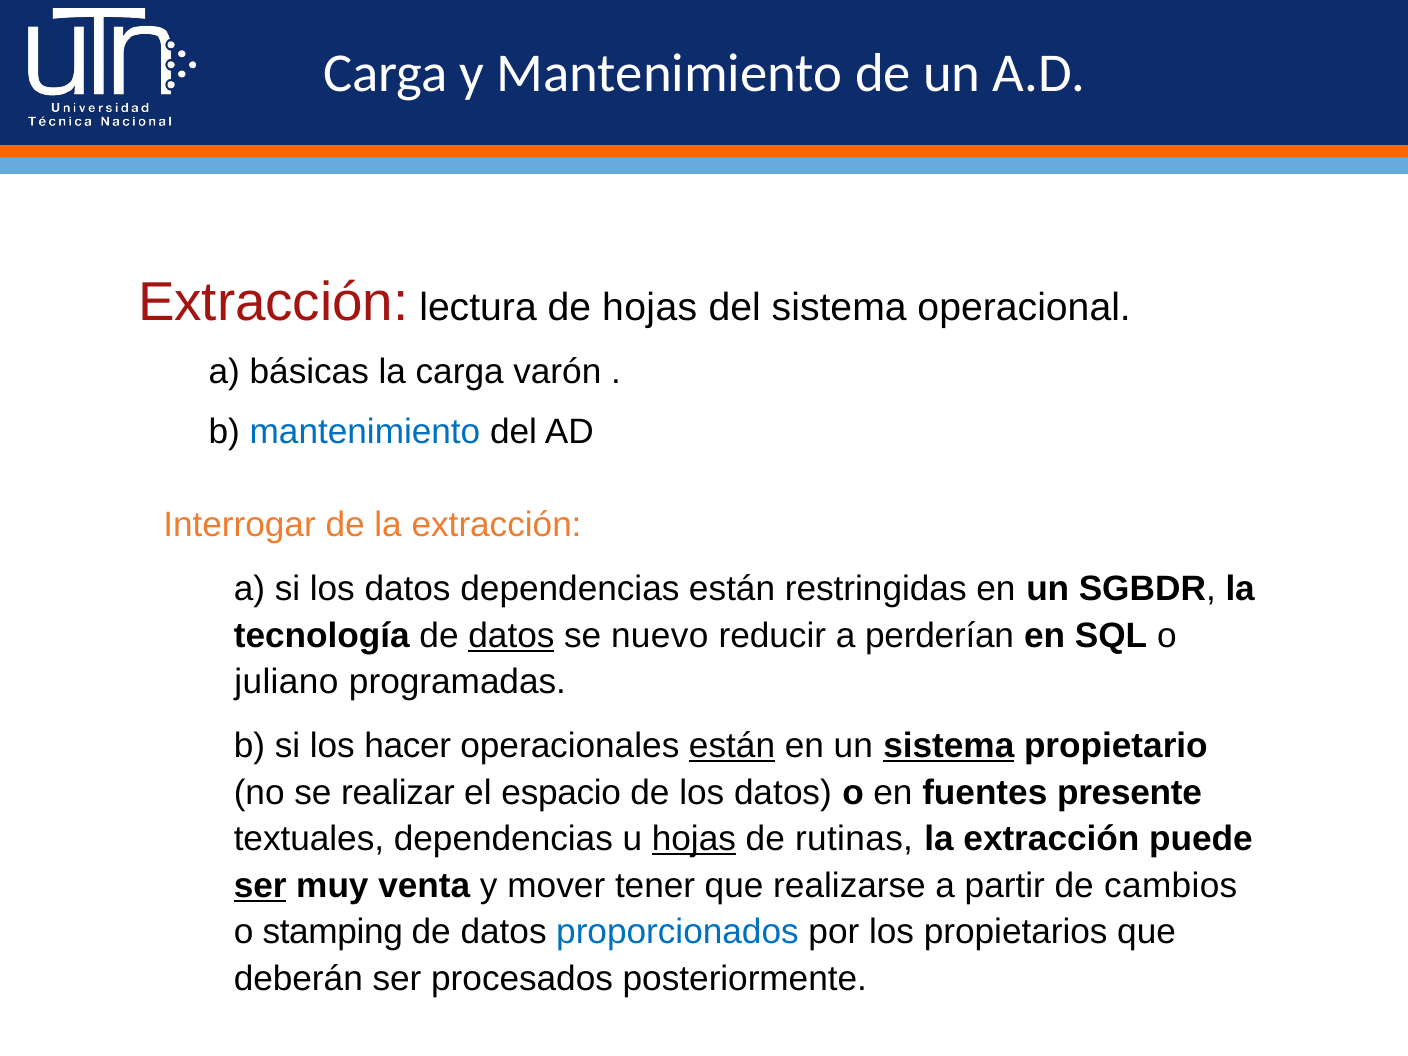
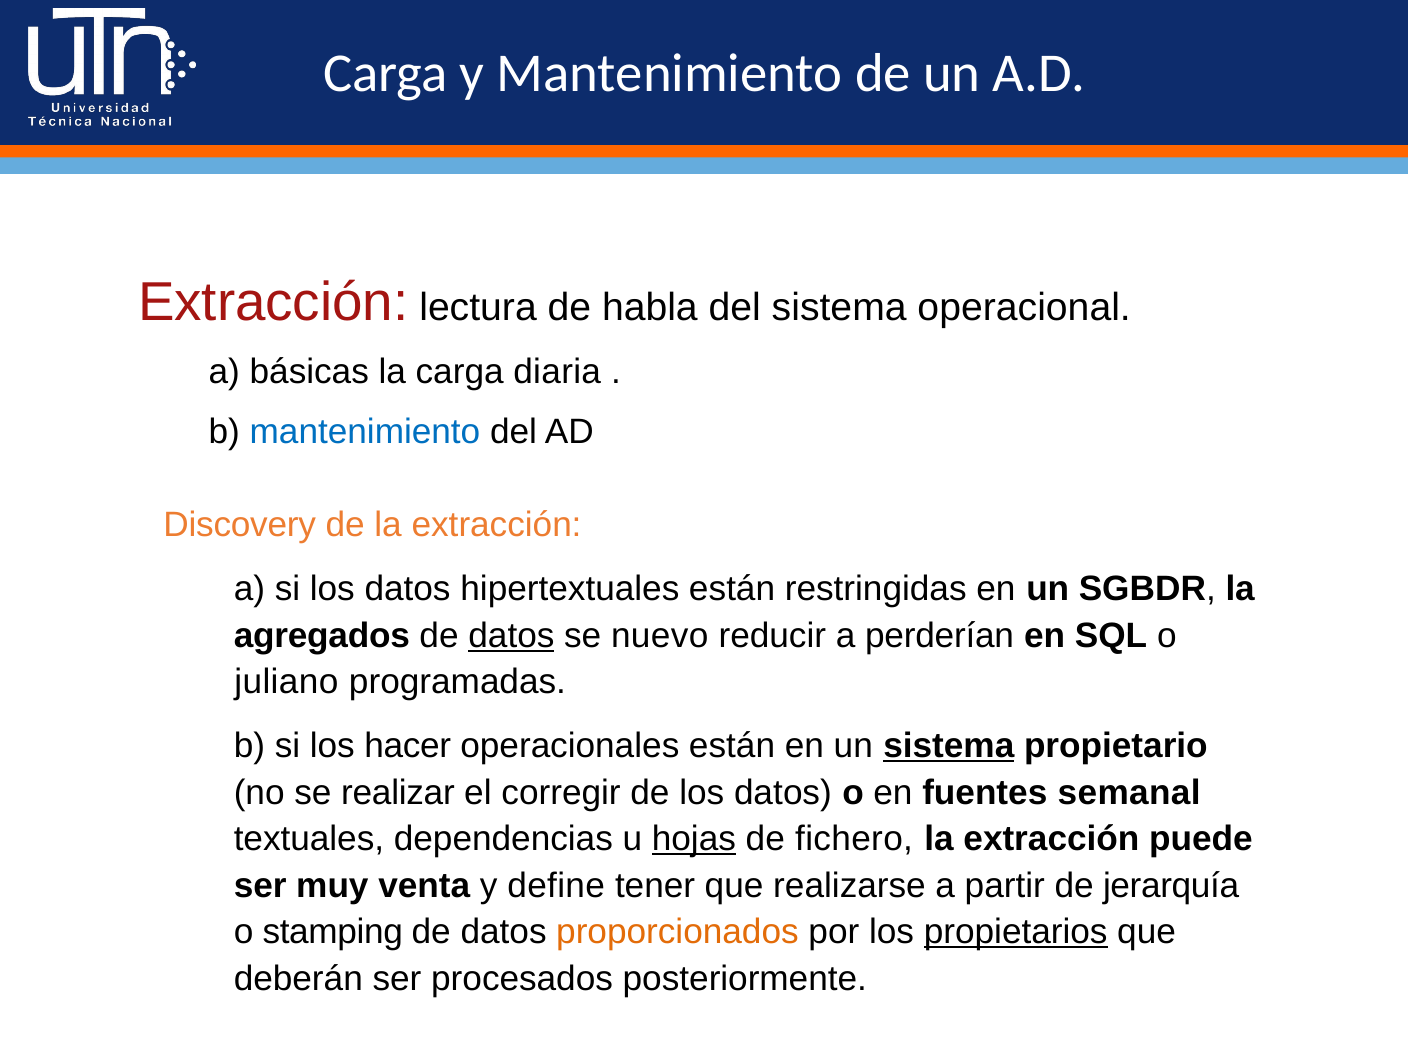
de hojas: hojas -> habla (650, 307)
varón: varón -> diaria (557, 372)
Interrogar: Interrogar -> Discovery (240, 525)
datos dependencias: dependencias -> hipertextuales (570, 589)
tecnología: tecnología -> agregados (322, 636)
están underline: present -> none (732, 746)
espacio: espacio -> corregir (561, 793)
presente: presente -> semanal (1129, 793)
rutinas: rutinas -> fichero (854, 839)
ser underline: present -> none (260, 886)
mover: mover -> define (556, 886)
cambios: cambios -> jerarquía (1171, 886)
proporcionados colour: blue -> orange (677, 932)
propietarios underline: none -> present (1016, 932)
